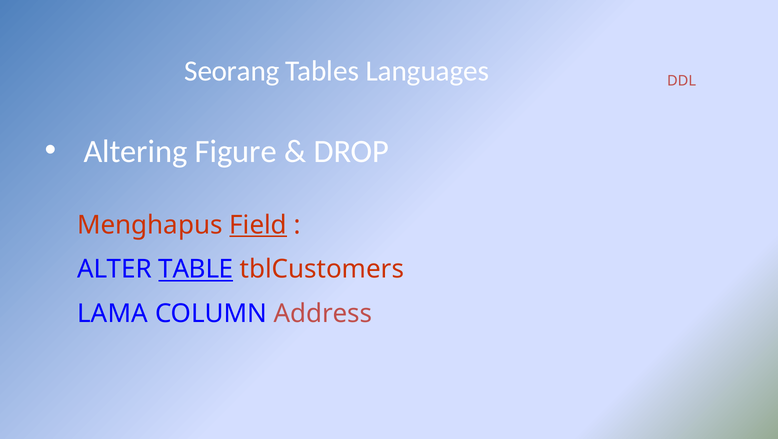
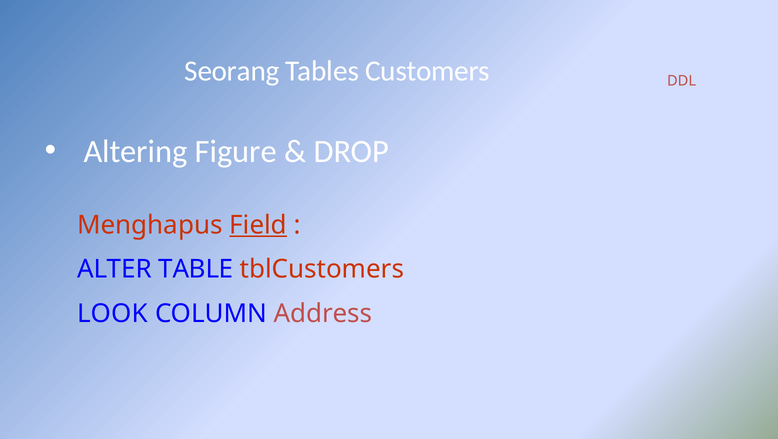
Languages: Languages -> Customers (428, 71)
TABLE underline: present -> none (196, 269)
LAMA: LAMA -> LOOK (113, 313)
